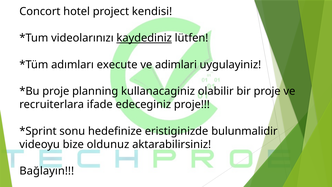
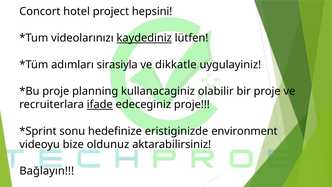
kendisi: kendisi -> hepsini (152, 11)
execute: execute -> sirasiyla (117, 65)
adimlari: adimlari -> dikkatle (176, 65)
ifade underline: none -> present (100, 104)
bulunmalidir: bulunmalidir -> environment (244, 131)
